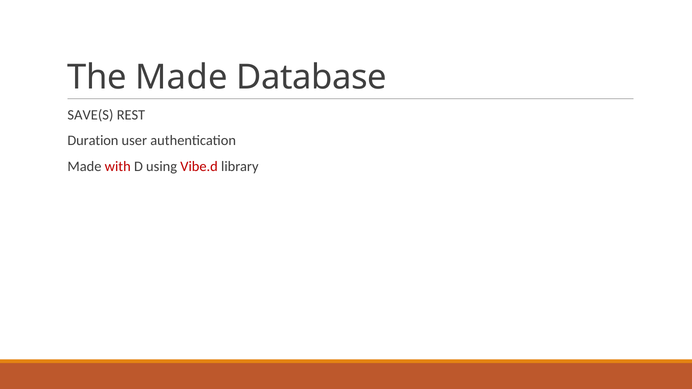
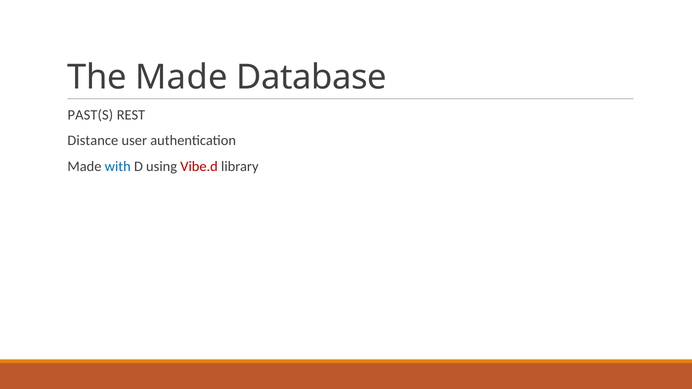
SAVE(S: SAVE(S -> PAST(S (90, 115)
Duration: Duration -> Distance (93, 141)
with colour: red -> blue (118, 166)
